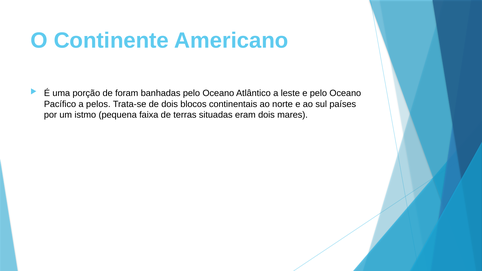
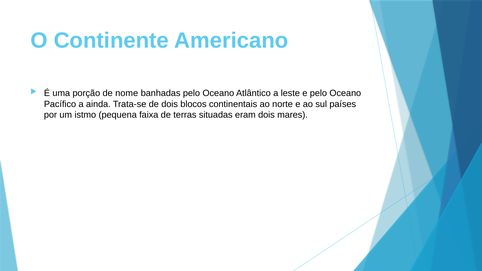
foram: foram -> nome (127, 93)
pelos: pelos -> ainda (98, 104)
